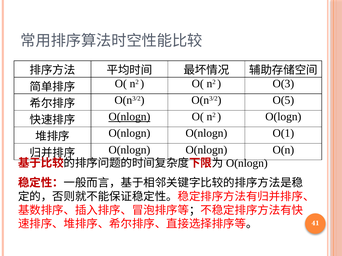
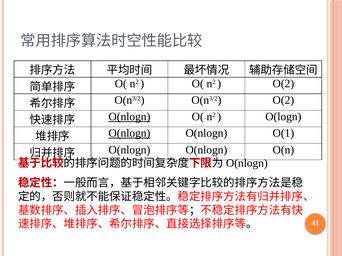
O(3: O(3 -> O(2 (283, 84)
O(n3/2 O(5: O(5 -> O(2 (283, 100)
O(nlogn underline: none -> present (129, 133)
